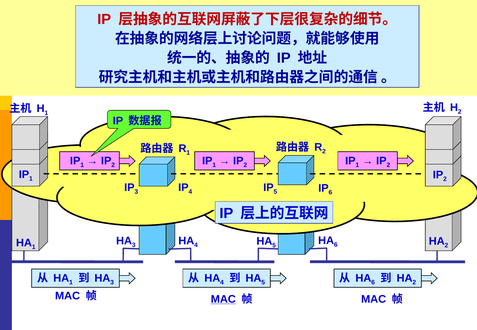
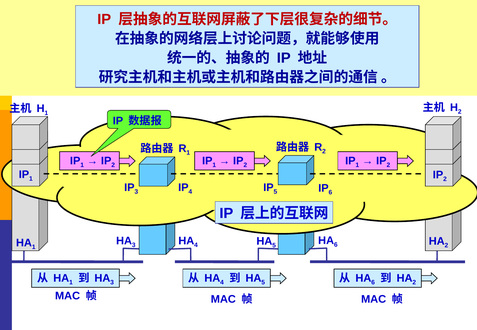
MAC underline: present -> none (223, 299)
